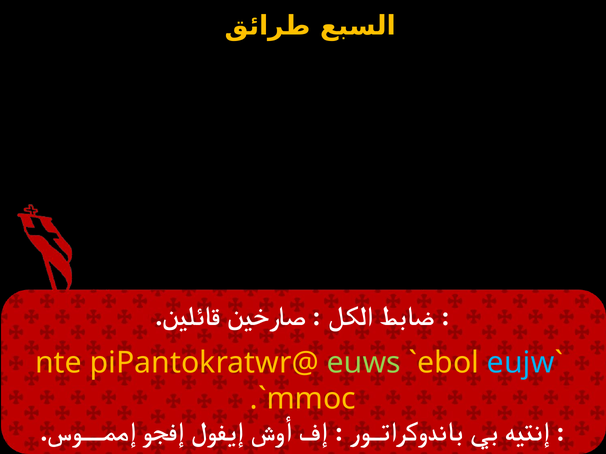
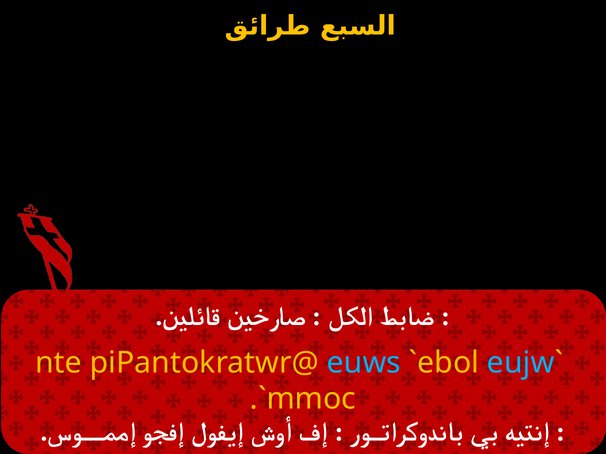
euws colour: light green -> light blue (364, 363)
